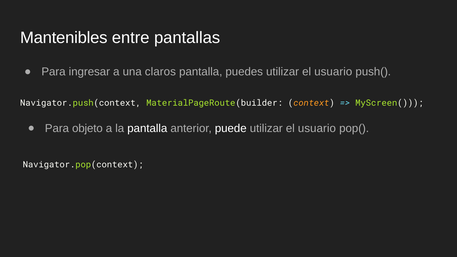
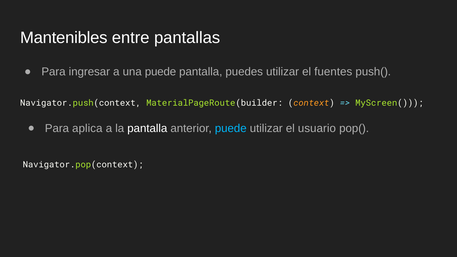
una claros: claros -> puede (160, 72)
puedes utilizar el usuario: usuario -> fuentes (333, 72)
objeto: objeto -> aplica (87, 128)
puede colour: white -> light blue (231, 128)
